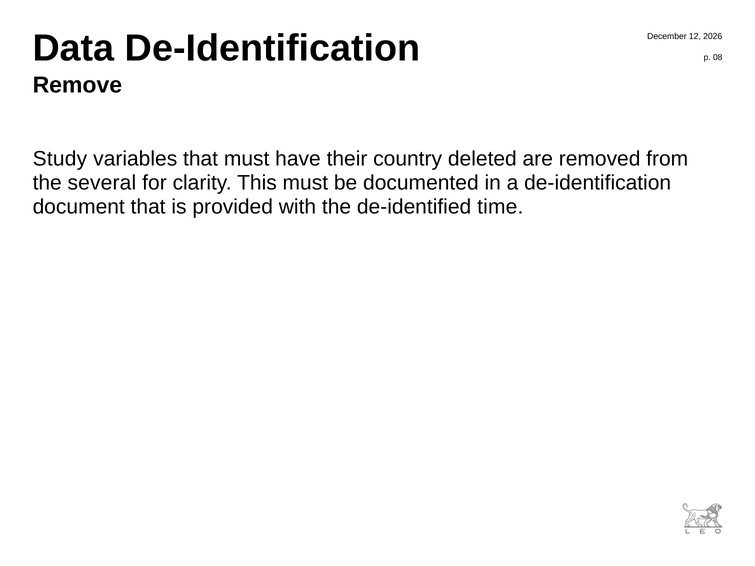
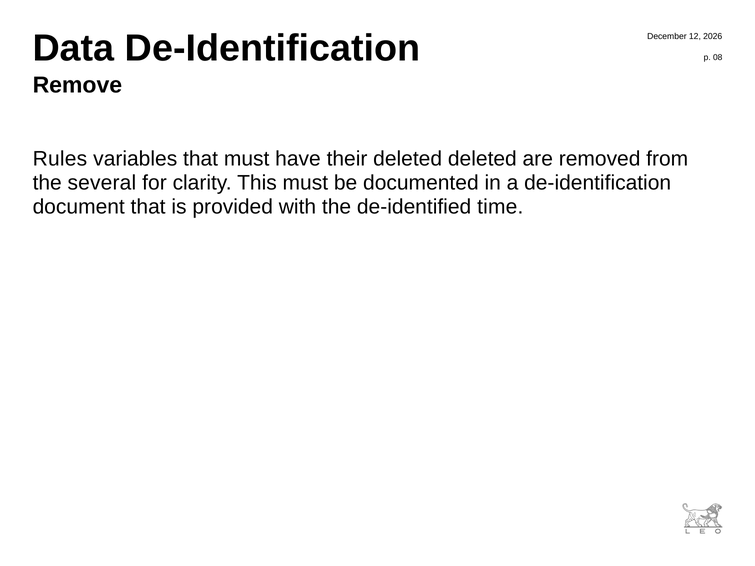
Study: Study -> Rules (60, 159)
their country: country -> deleted (408, 159)
